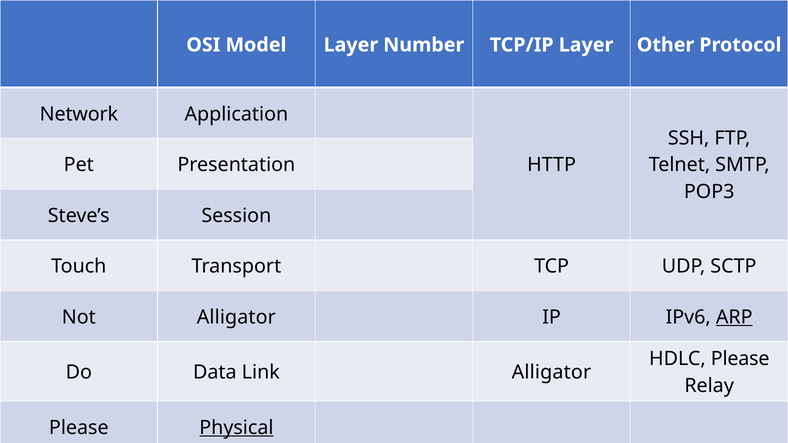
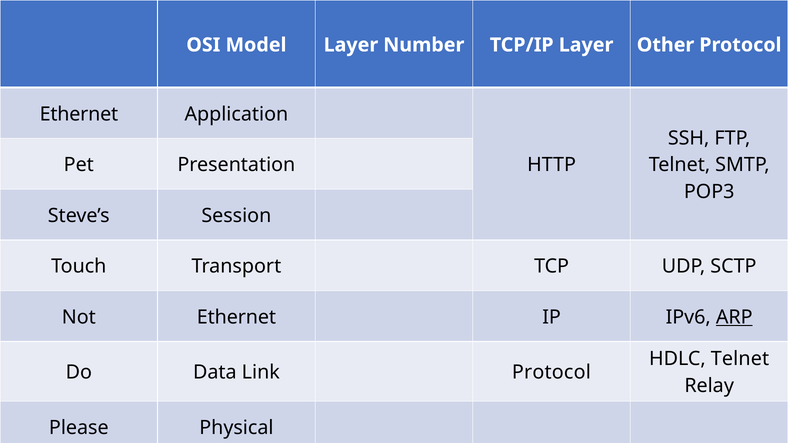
Network: Network -> Ethernet (79, 114)
Not Alligator: Alligator -> Ethernet (236, 317)
HDLC Please: Please -> Telnet (740, 359)
Link Alligator: Alligator -> Protocol (551, 373)
Physical underline: present -> none (236, 428)
